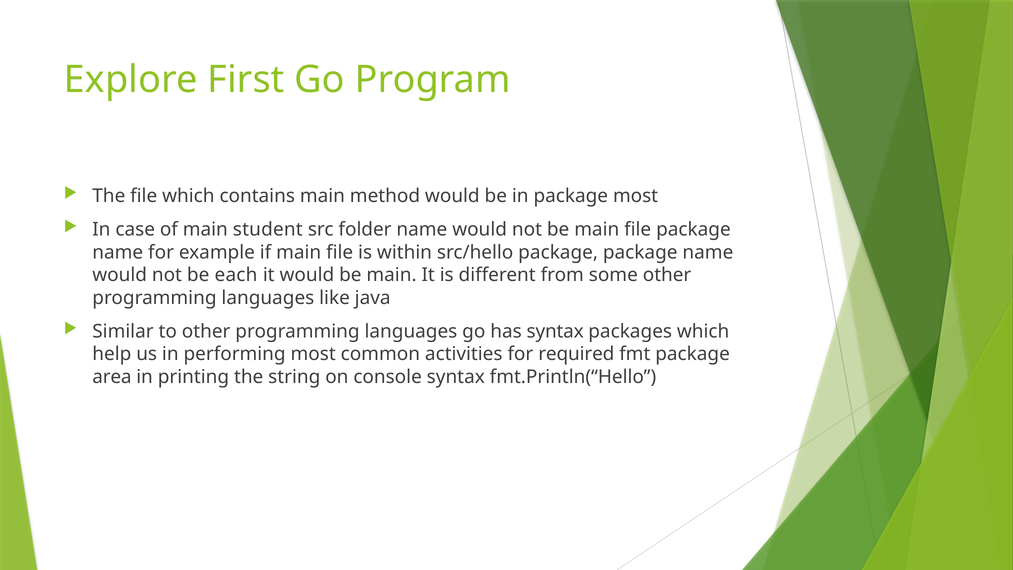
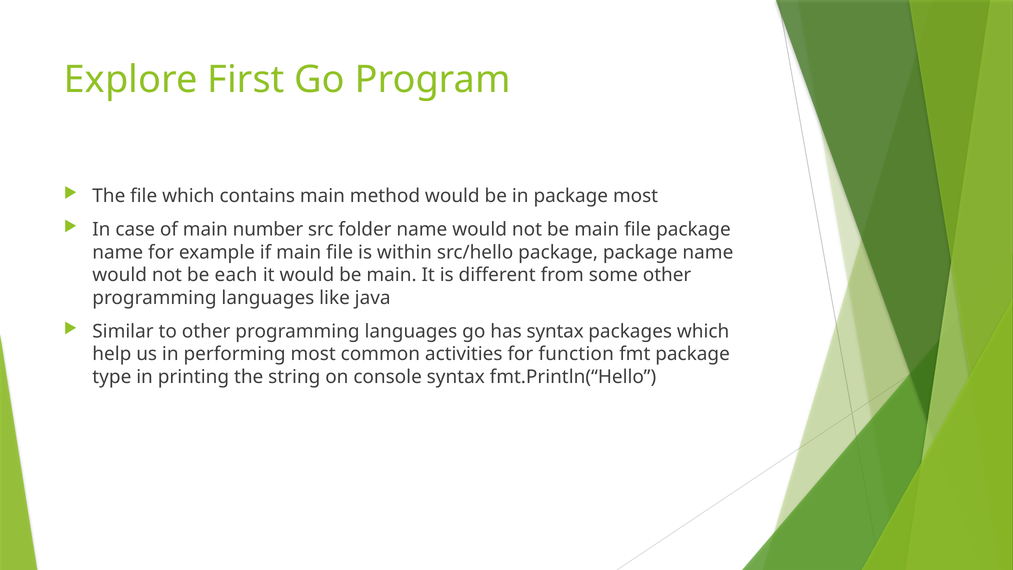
student: student -> number (268, 229)
required: required -> function (576, 354)
area: area -> type (112, 377)
